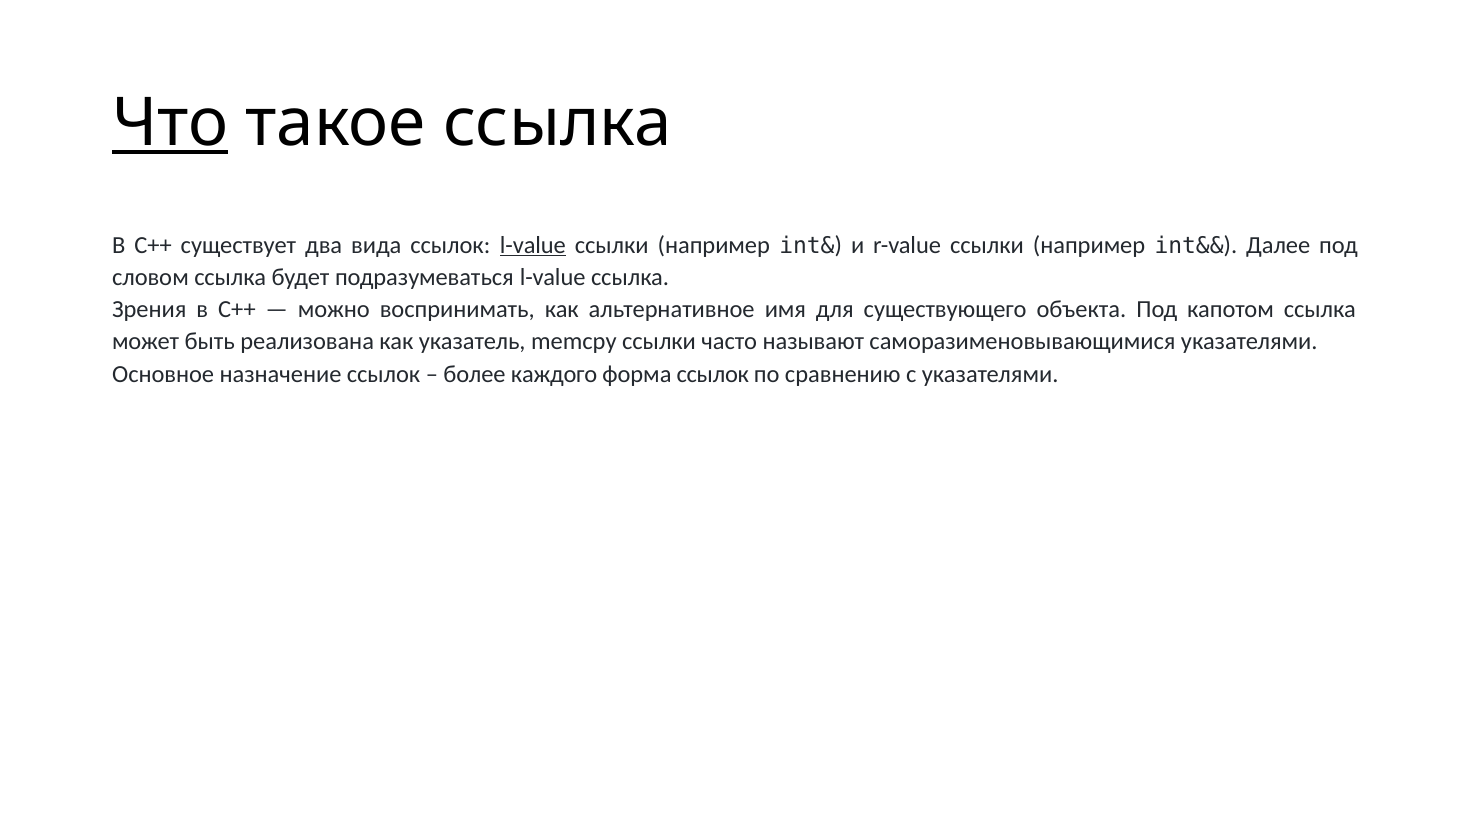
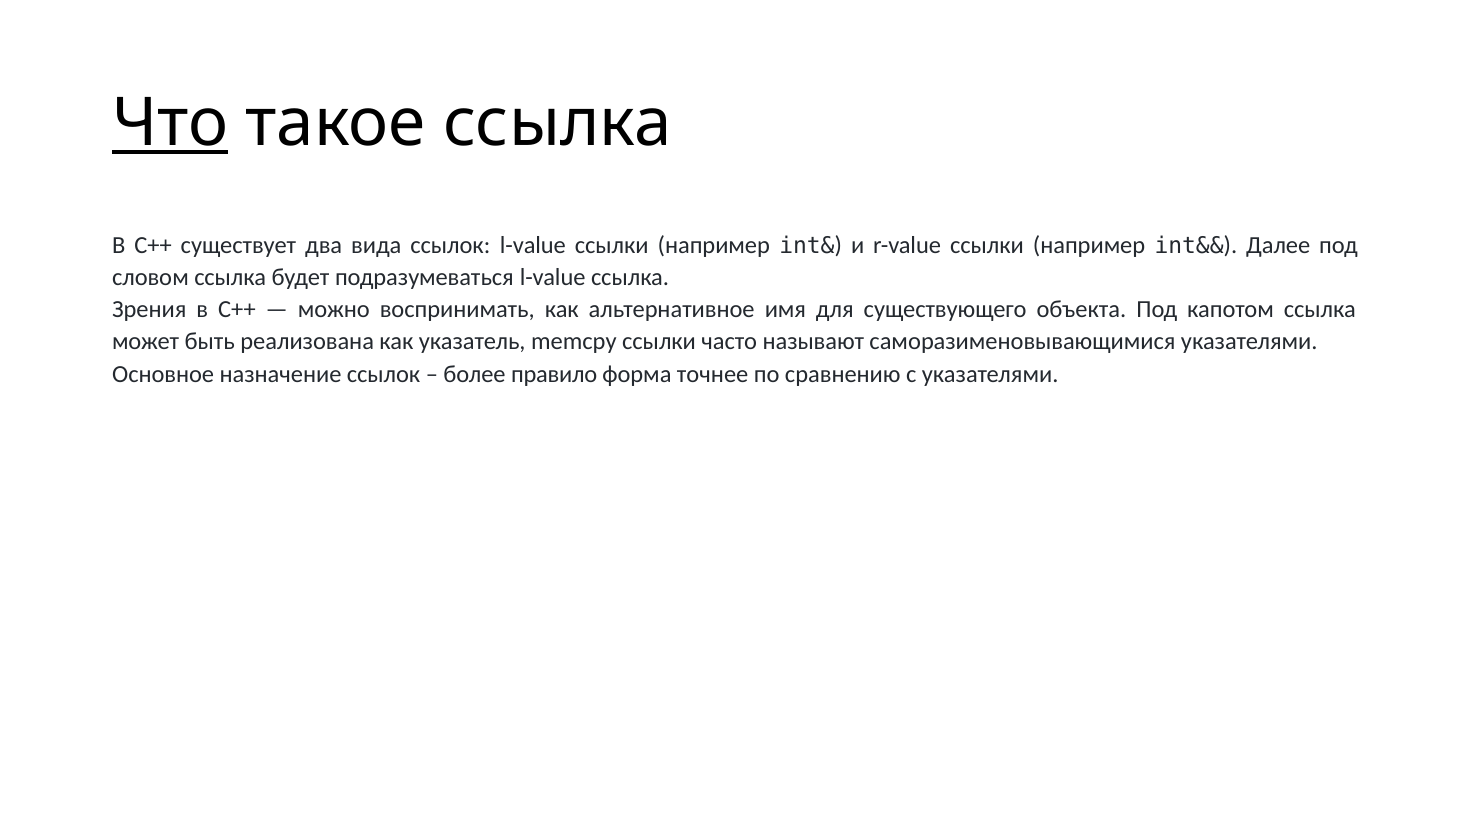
l-value underline: present -> none (533, 245)
каждого: каждого -> правило (554, 374)
форма ссылок: ссылок -> точнее (713, 374)
